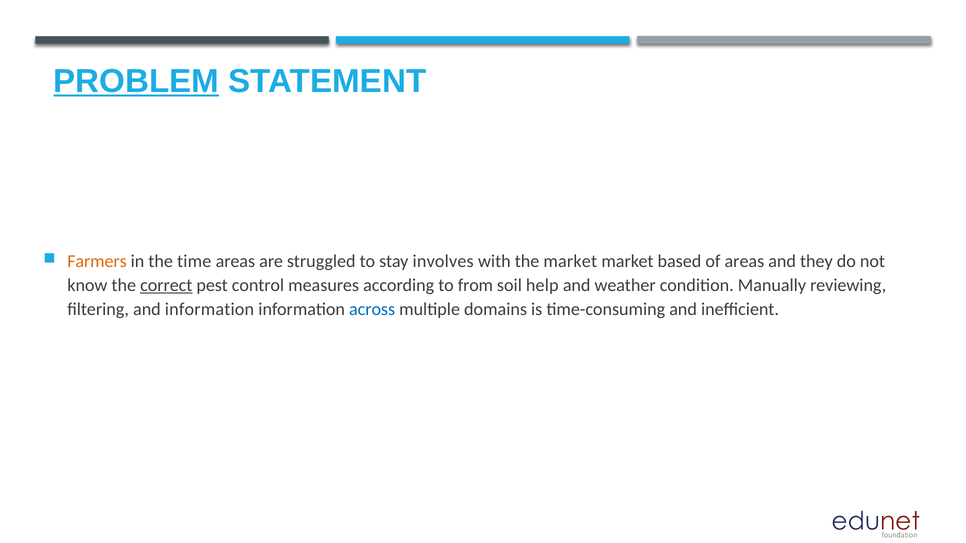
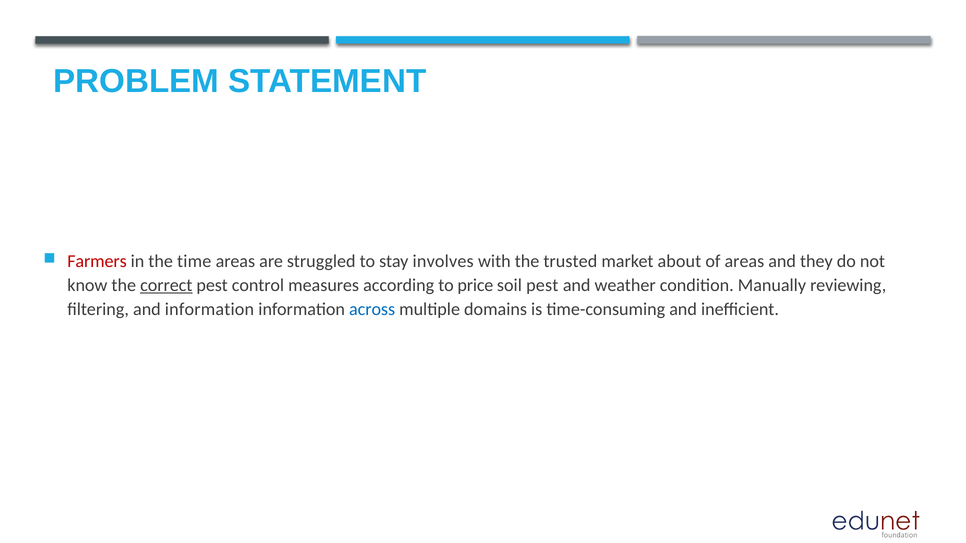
PROBLEM underline: present -> none (136, 81)
Farmers colour: orange -> red (97, 262)
the market: market -> trusted (570, 262)
based: based -> about (679, 262)
from: from -> price (475, 286)
soil help: help -> pest (542, 286)
